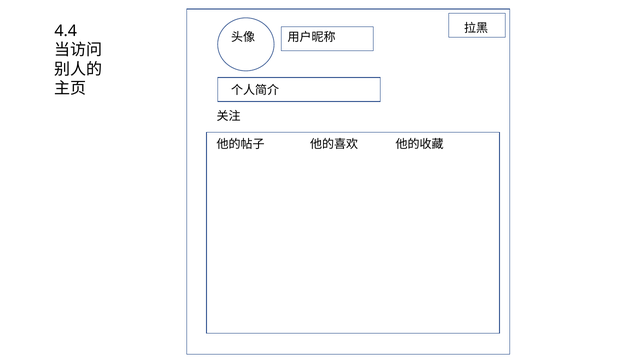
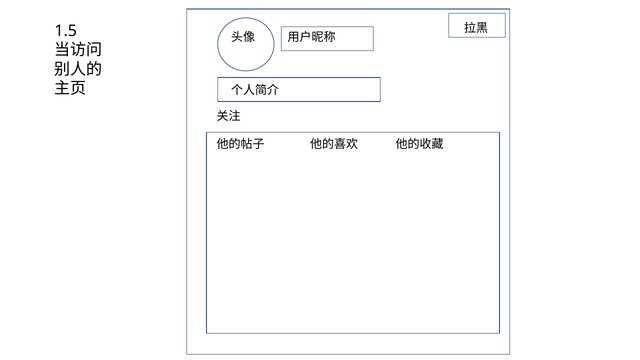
4.4: 4.4 -> 1.5 (66, 31)
